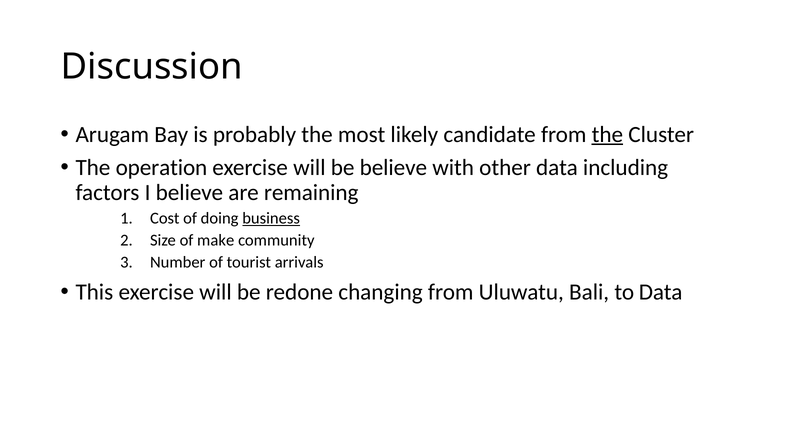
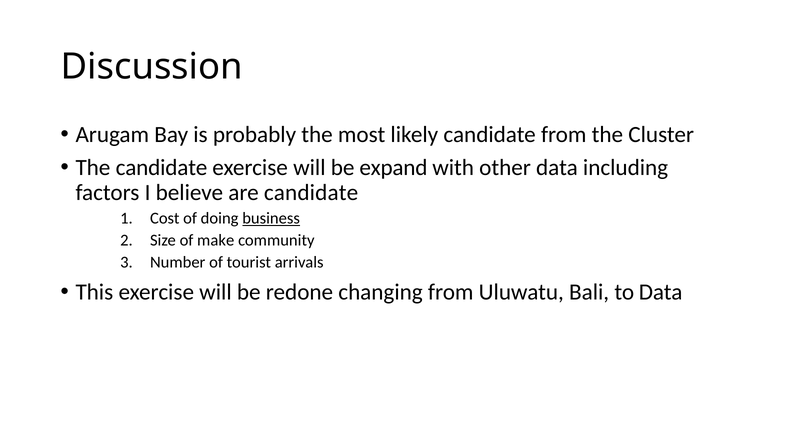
the underline: present -> none (607, 134)
The operation: operation -> candidate (161, 168)
be believe: believe -> expand (393, 168)
are remaining: remaining -> candidate (311, 193)
